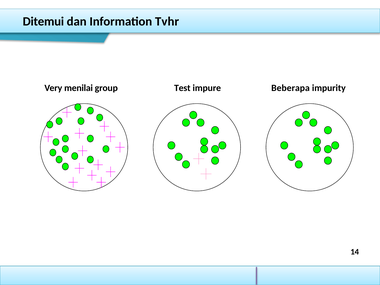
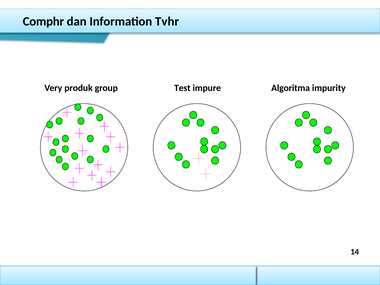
Ditemui: Ditemui -> Comphr (43, 21)
menilai: menilai -> produk (79, 88)
Beberapa: Beberapa -> Algoritma (291, 88)
